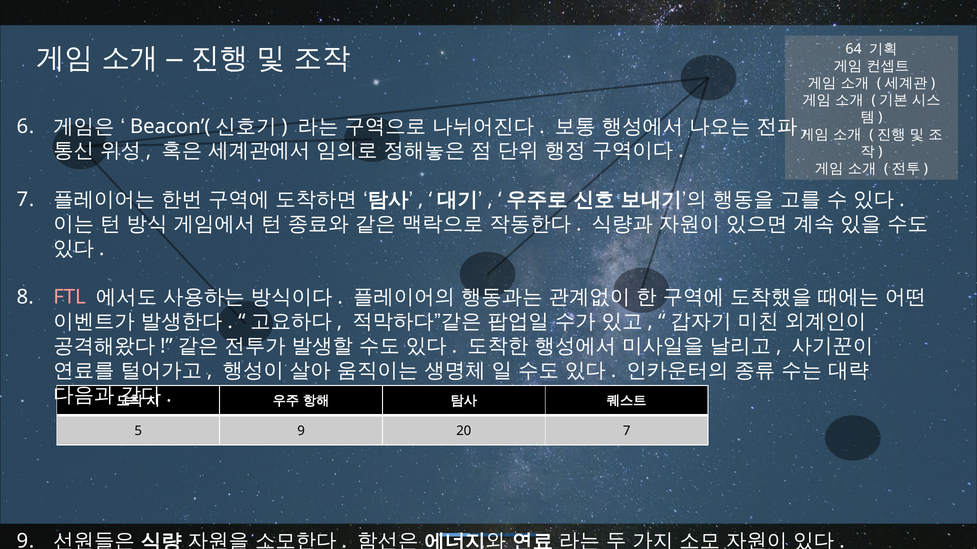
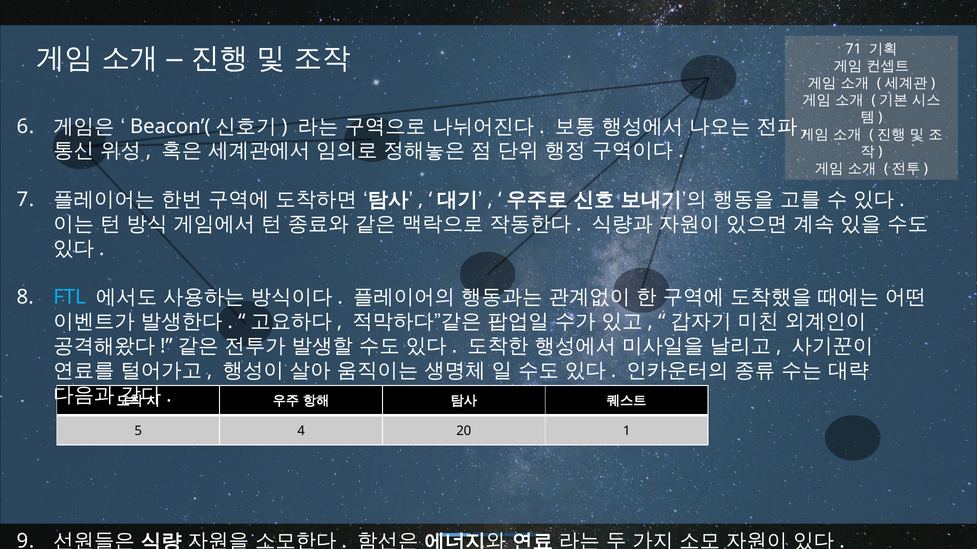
64: 64 -> 71 (854, 49)
FTL colour: pink -> light blue (70, 297)
5 9: 9 -> 4 (301, 431)
20 7: 7 -> 1 (627, 431)
